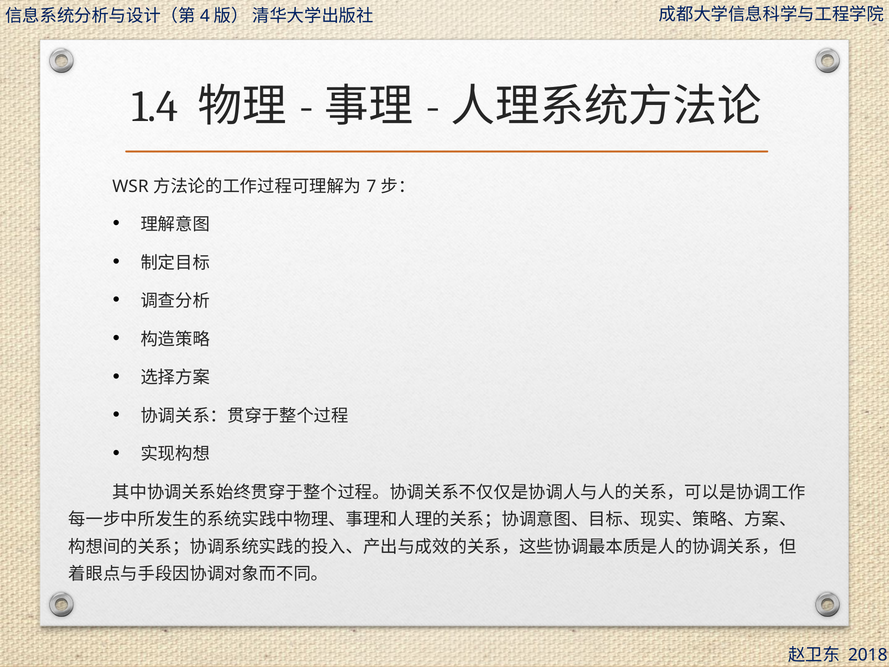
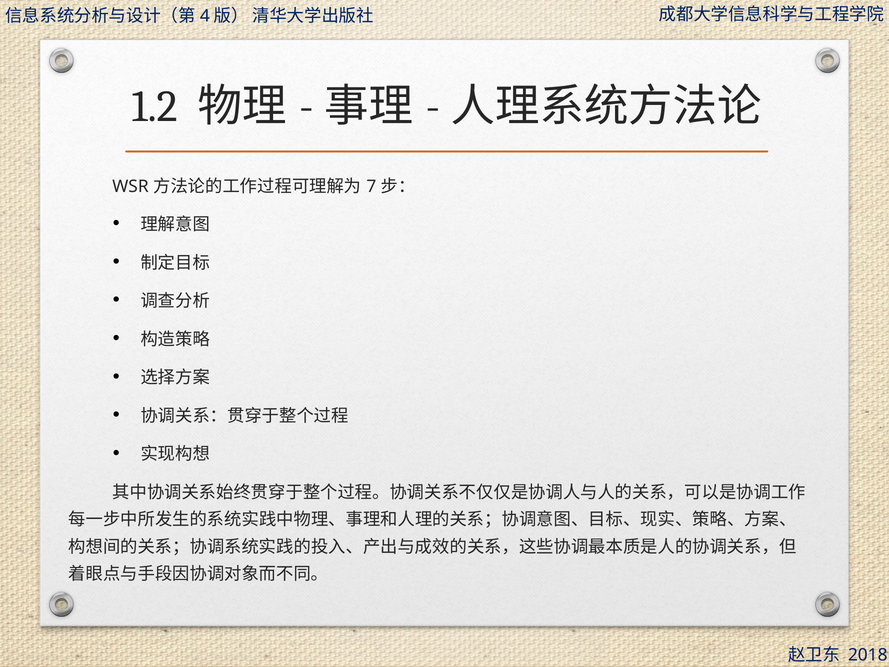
1.4: 1.4 -> 1.2 (155, 106)
